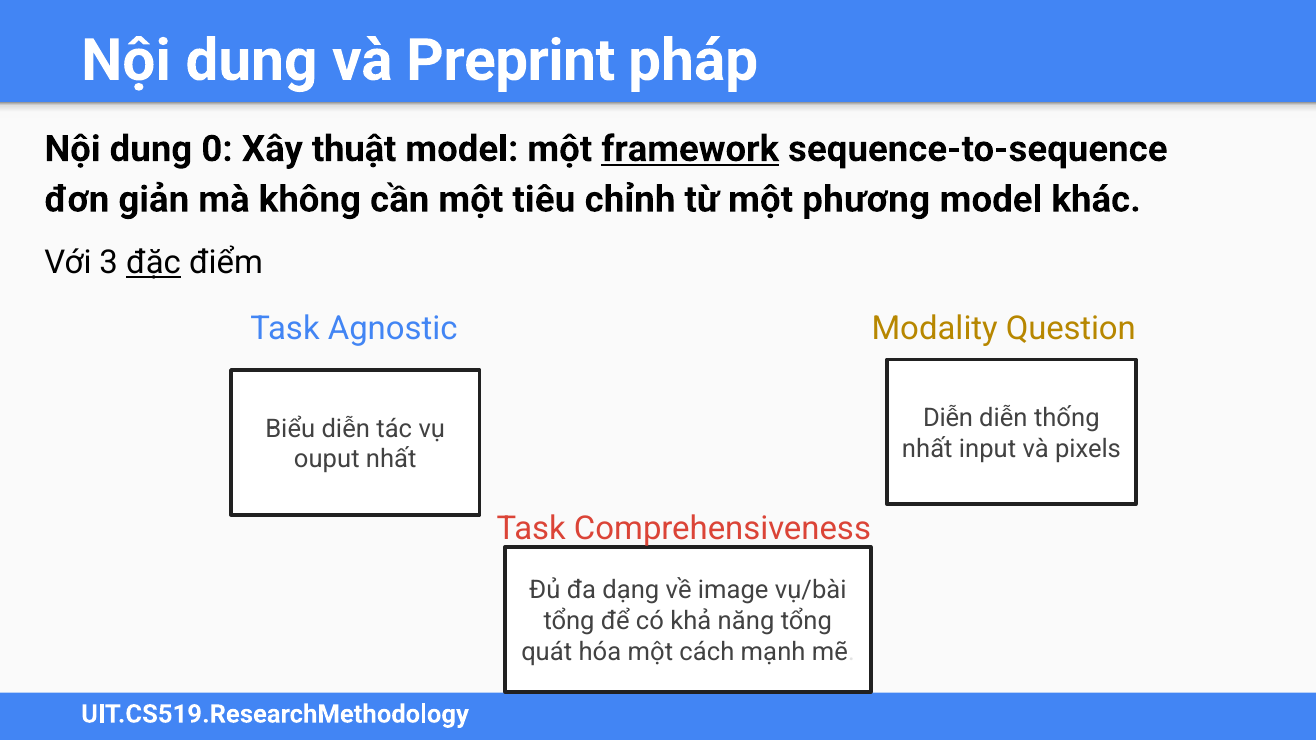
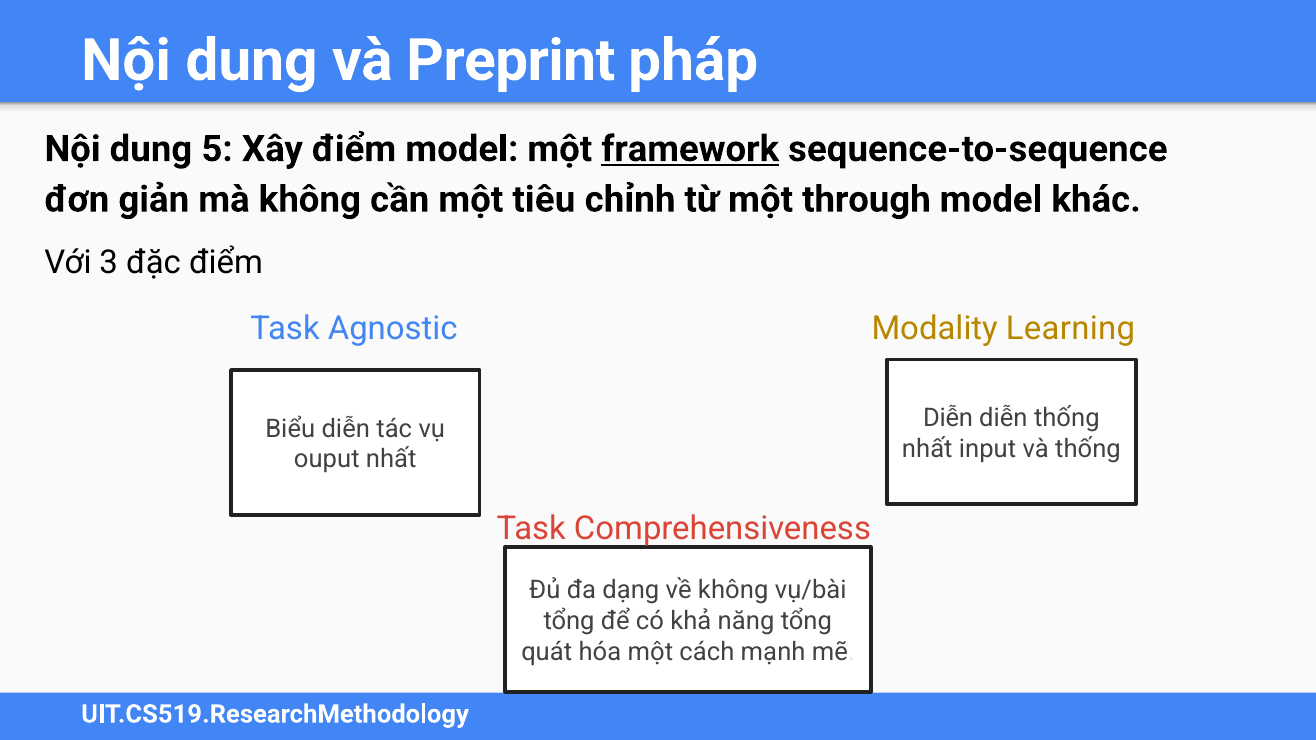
0: 0 -> 5 (217, 149)
Xây thuật: thuật -> điểm (354, 149)
phương: phương -> through (866, 200)
đặc underline: present -> none (154, 263)
Question: Question -> Learning (1071, 329)
và pixels: pixels -> thống (1088, 449)
về image: image -> không (733, 591)
